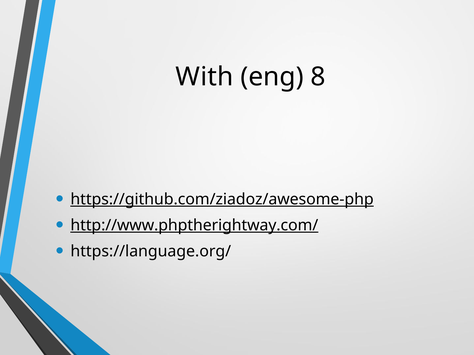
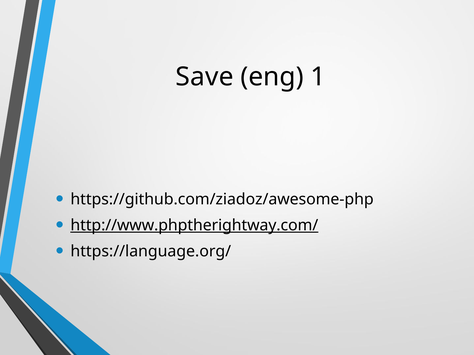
With: With -> Save (205, 77)
8: 8 -> 1 (318, 77)
https://github.com/ziadoz/awesome-php underline: present -> none (222, 200)
